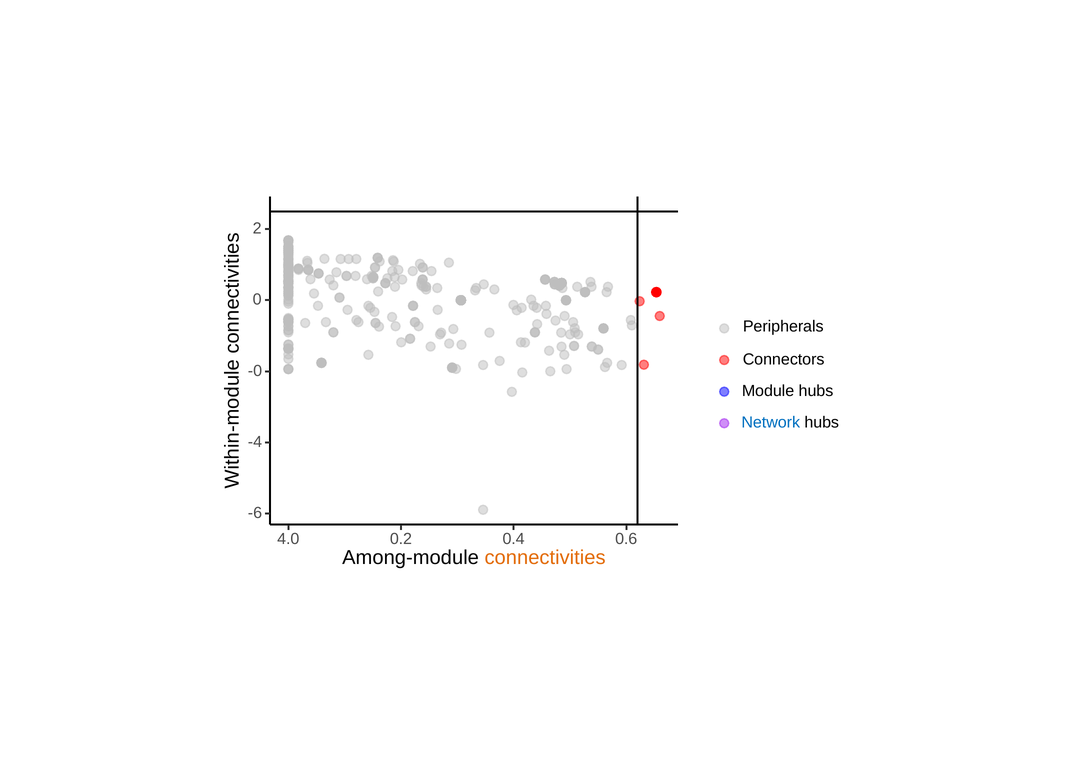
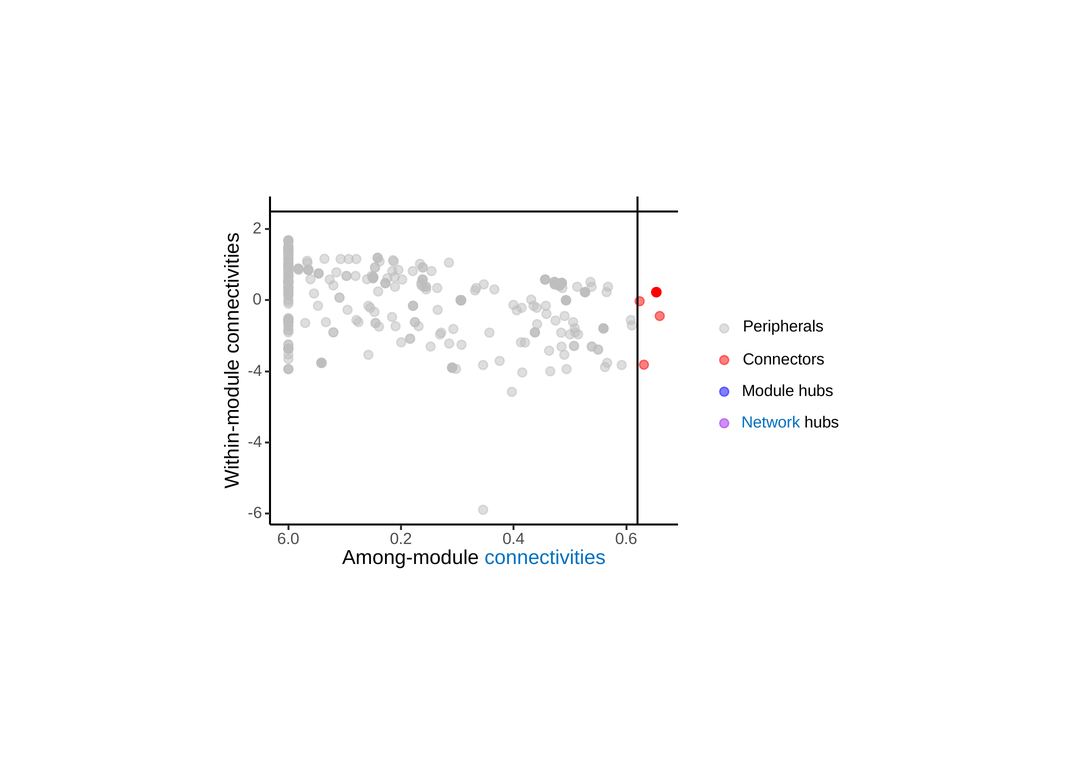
-0: -0 -> -4 (255, 371)
4.0: 4.0 -> 6.0 (288, 539)
connectivities colour: orange -> blue (545, 558)
